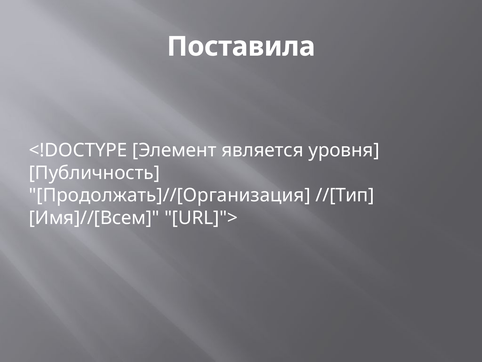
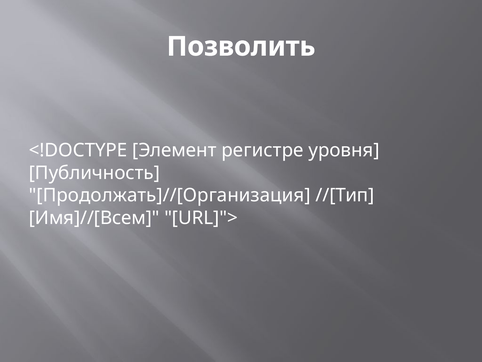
Поставила: Поставила -> Позволить (241, 47)
является: является -> регистре (262, 150)
